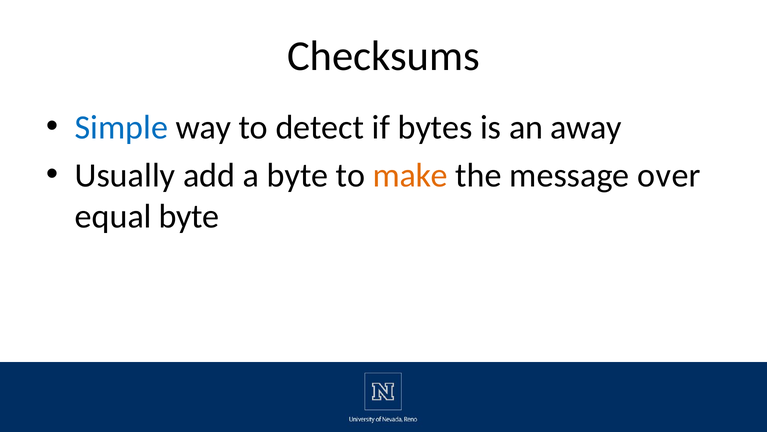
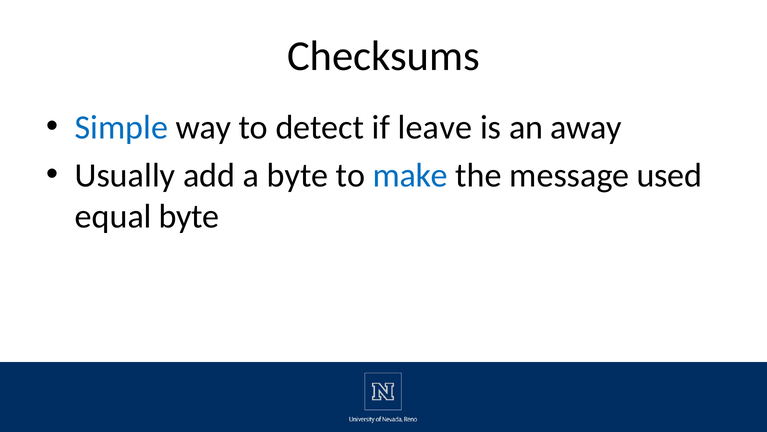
bytes: bytes -> leave (435, 127)
make colour: orange -> blue (410, 175)
over: over -> used (669, 175)
